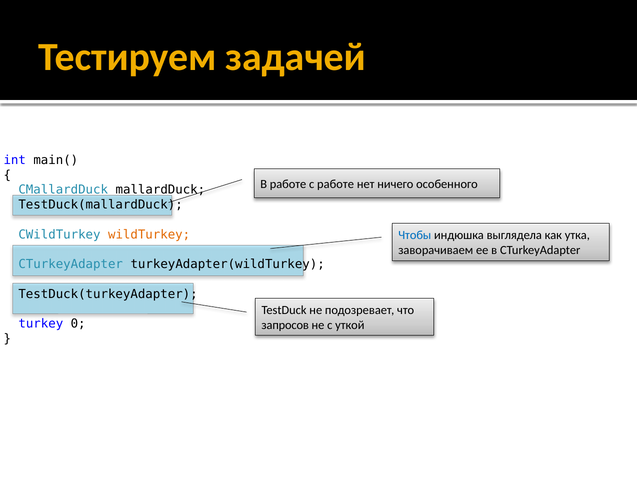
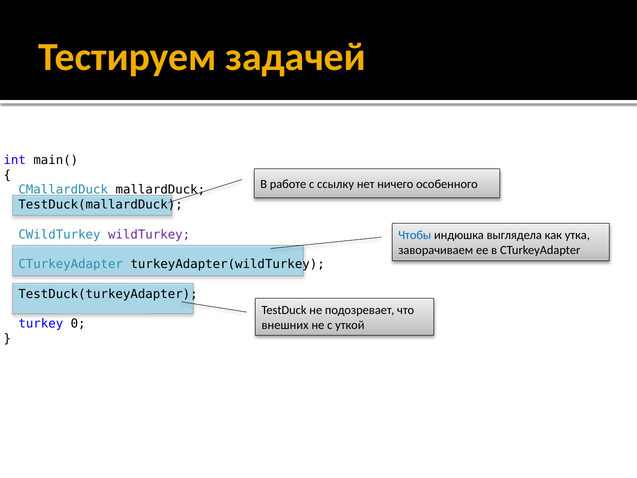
с работе: работе -> ссылку (336, 184)
wildTurkey colour: orange -> purple (149, 234)
запросов: запросов -> внешних (285, 325)
